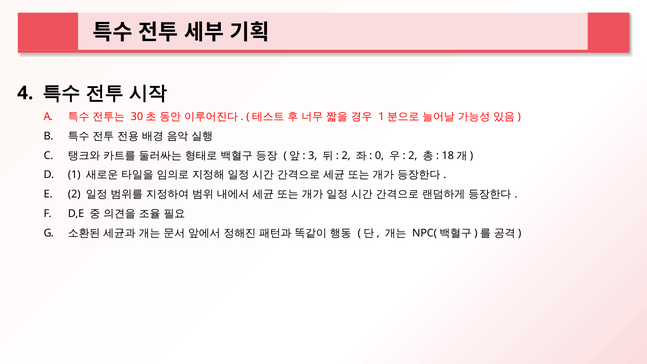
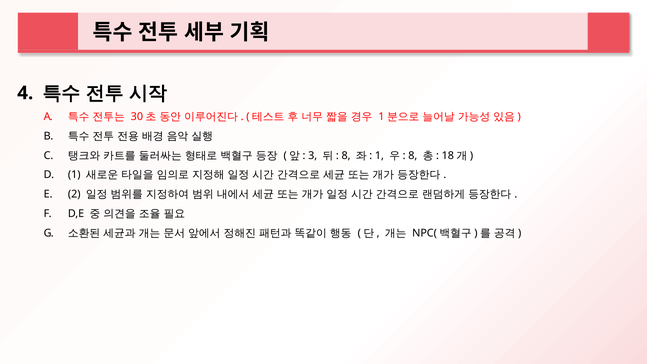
2: 2 -> 8 (346, 155)
0: 0 -> 1 (379, 155)
2: 2 -> 8 (413, 155)
